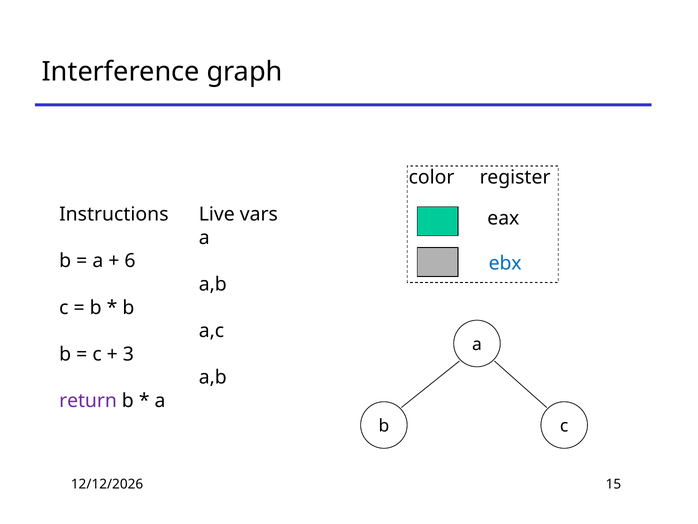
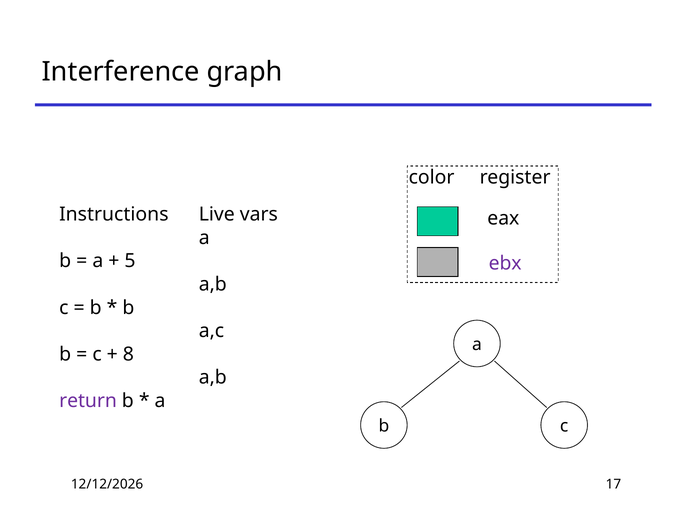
6: 6 -> 5 (130, 261)
ebx colour: blue -> purple (505, 263)
3: 3 -> 8 (128, 354)
15: 15 -> 17 (613, 484)
